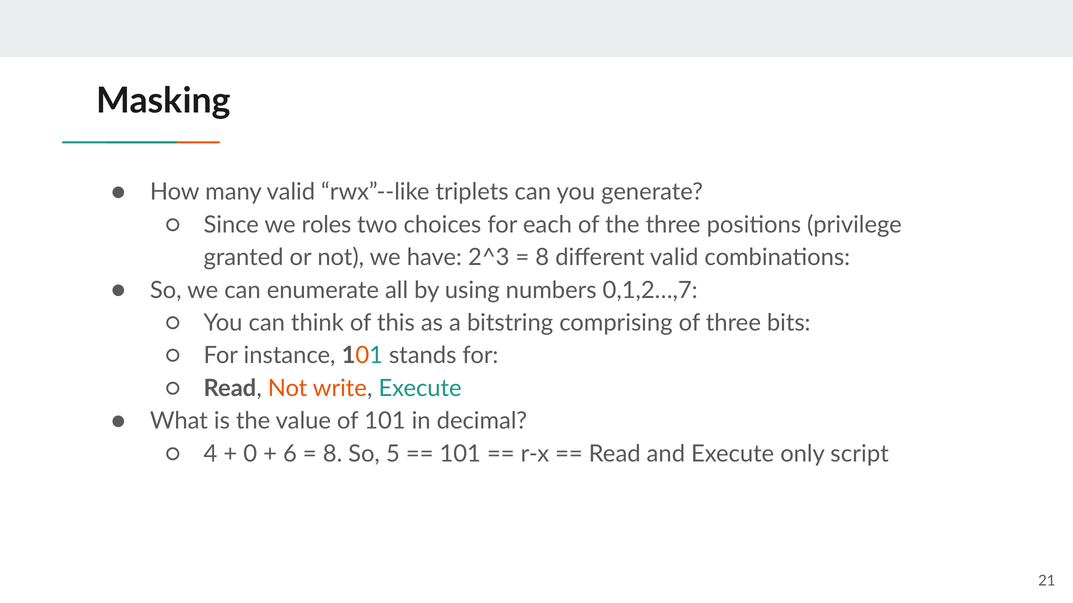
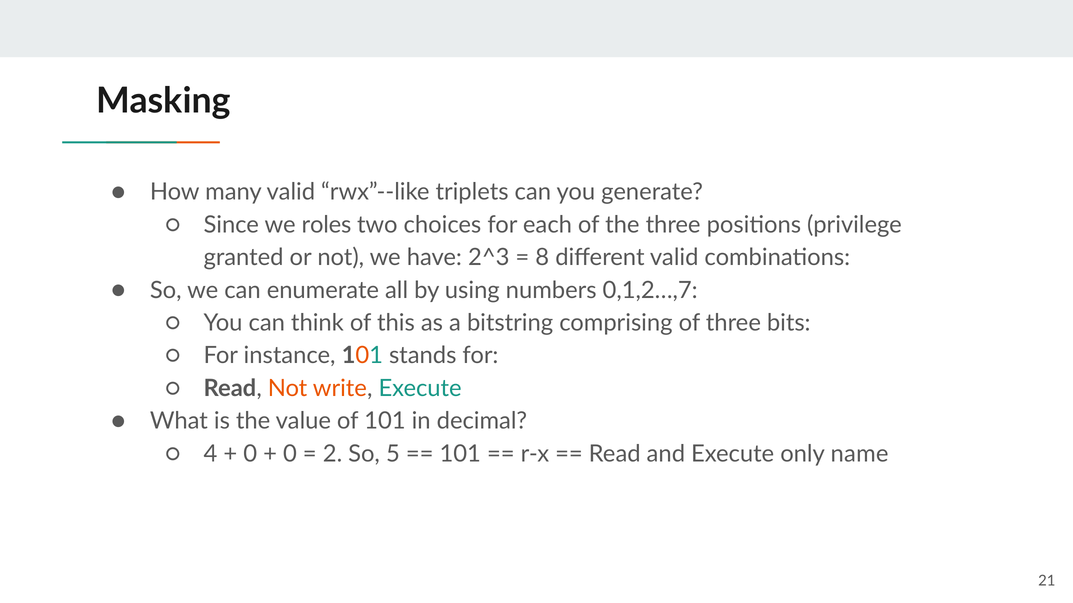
6: 6 -> 0 (290, 454)
8: 8 -> 2 (333, 454)
script: script -> name (860, 454)
